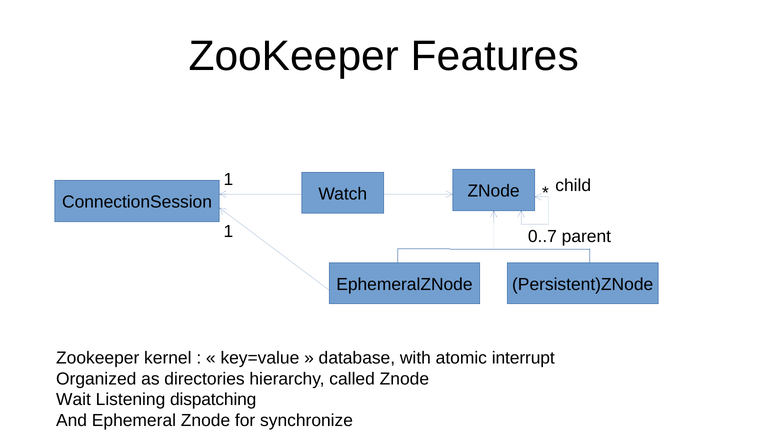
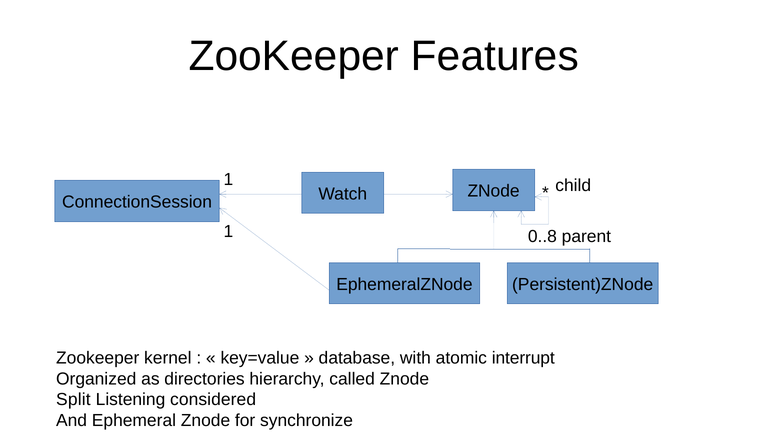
0..7: 0..7 -> 0..8 (542, 237)
Wait: Wait -> Split (73, 400)
dispatching: dispatching -> considered (213, 400)
